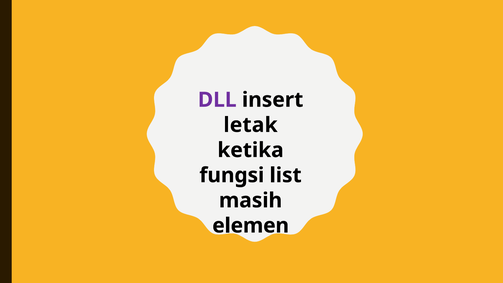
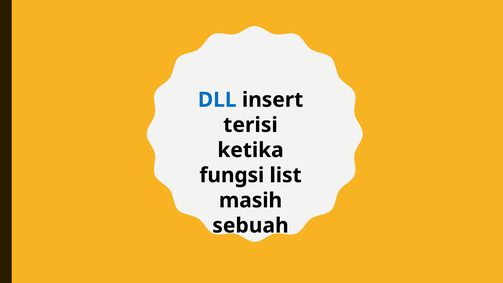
DLL colour: purple -> blue (217, 100)
letak: letak -> terisi (250, 125)
elemen: elemen -> sebuah (251, 226)
